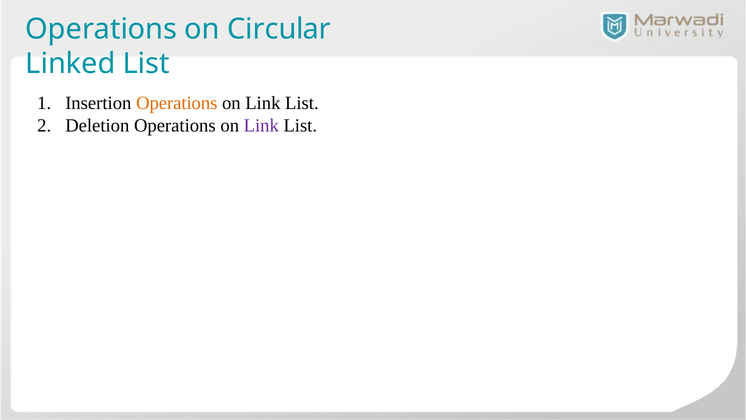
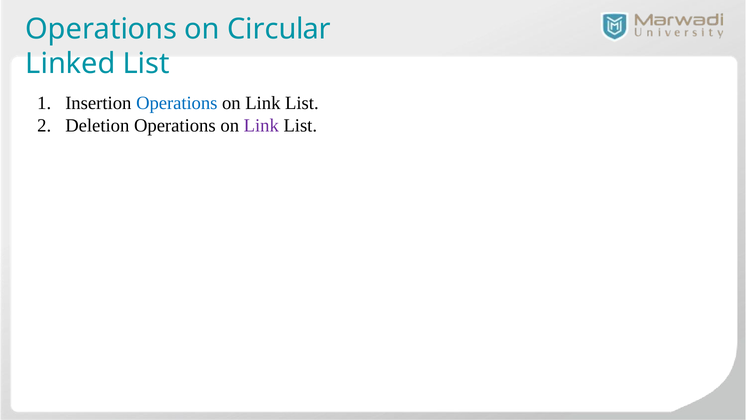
Operations colour: orange -> blue (177, 103)
